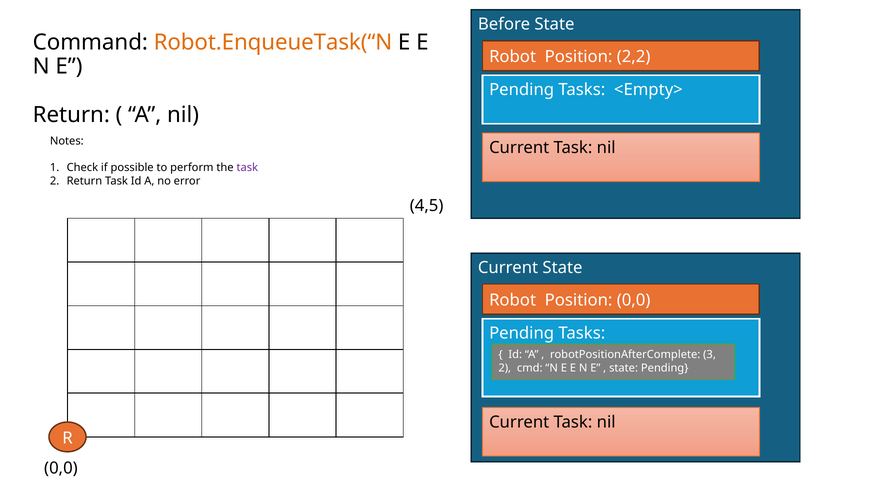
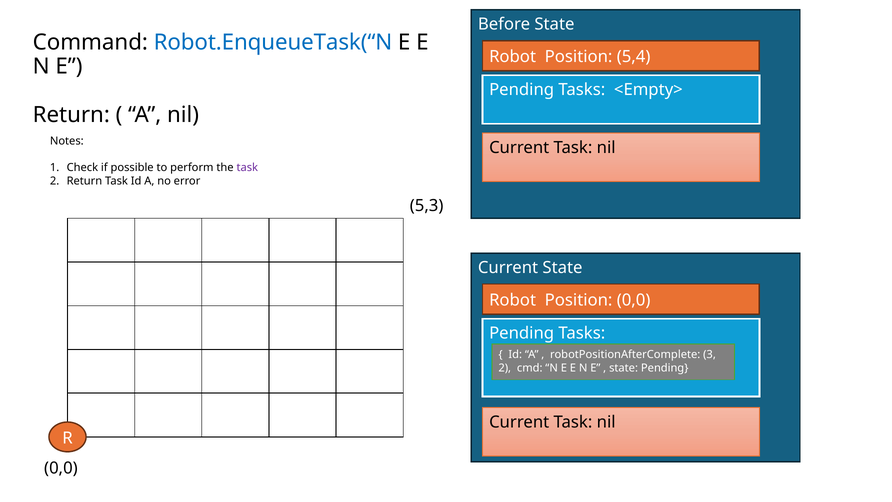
Robot.EnqueueTask(“N colour: orange -> blue (273, 42)
2,2: 2,2 -> 5,4 (634, 57)
4,5: 4,5 -> 5,3 (427, 206)
